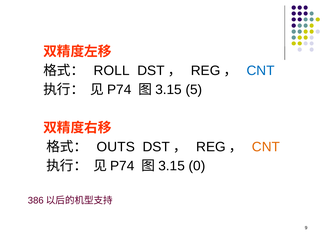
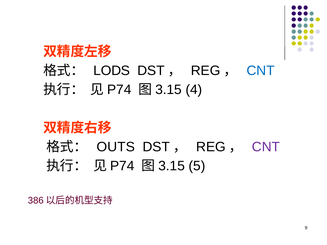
ROLL: ROLL -> LODS (112, 71)
5: 5 -> 4 (194, 90)
CNT colour: orange -> purple (266, 147)
0: 0 -> 5 (197, 166)
